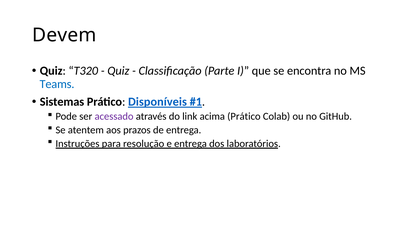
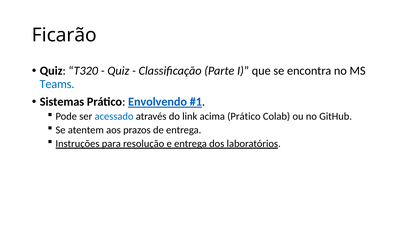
Devem: Devem -> Ficarão (64, 35)
Disponíveis: Disponíveis -> Envolvendo (158, 102)
acessado colour: purple -> blue (114, 116)
